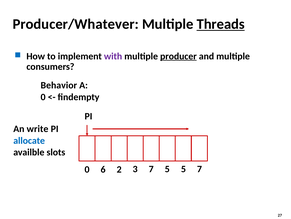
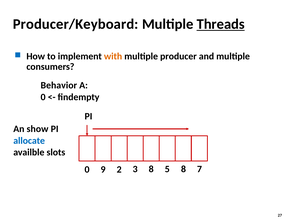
Producer/Whatever: Producer/Whatever -> Producer/Keyboard (76, 24)
with colour: purple -> orange (113, 56)
producer underline: present -> none (178, 56)
write: write -> show (38, 129)
6: 6 -> 9 (103, 169)
3 7: 7 -> 8 (151, 168)
5 5: 5 -> 8 (183, 168)
